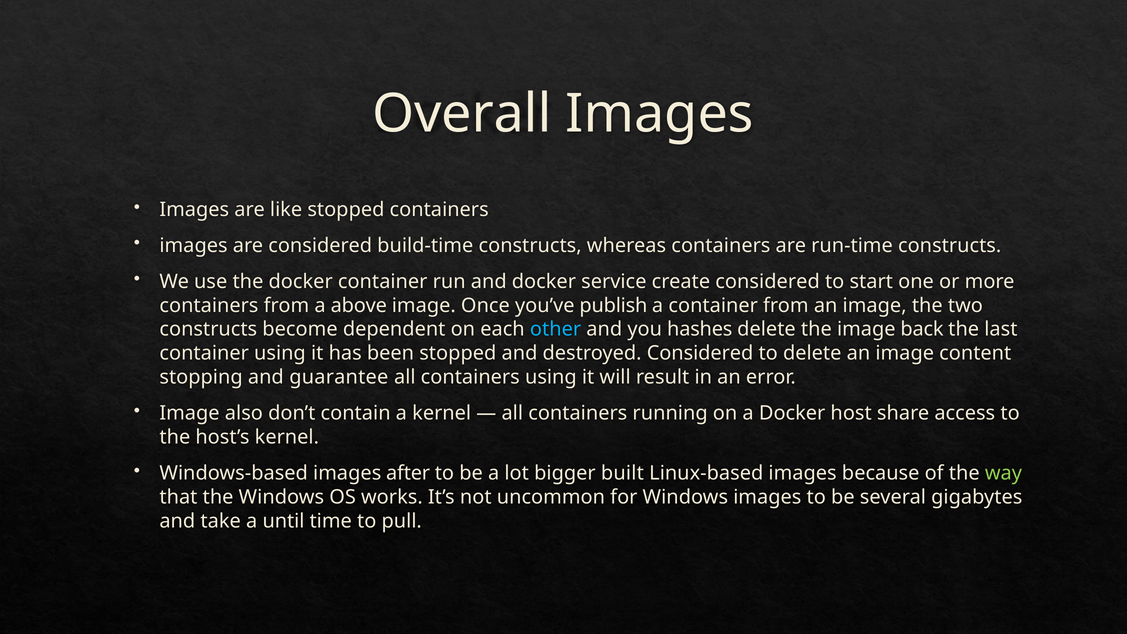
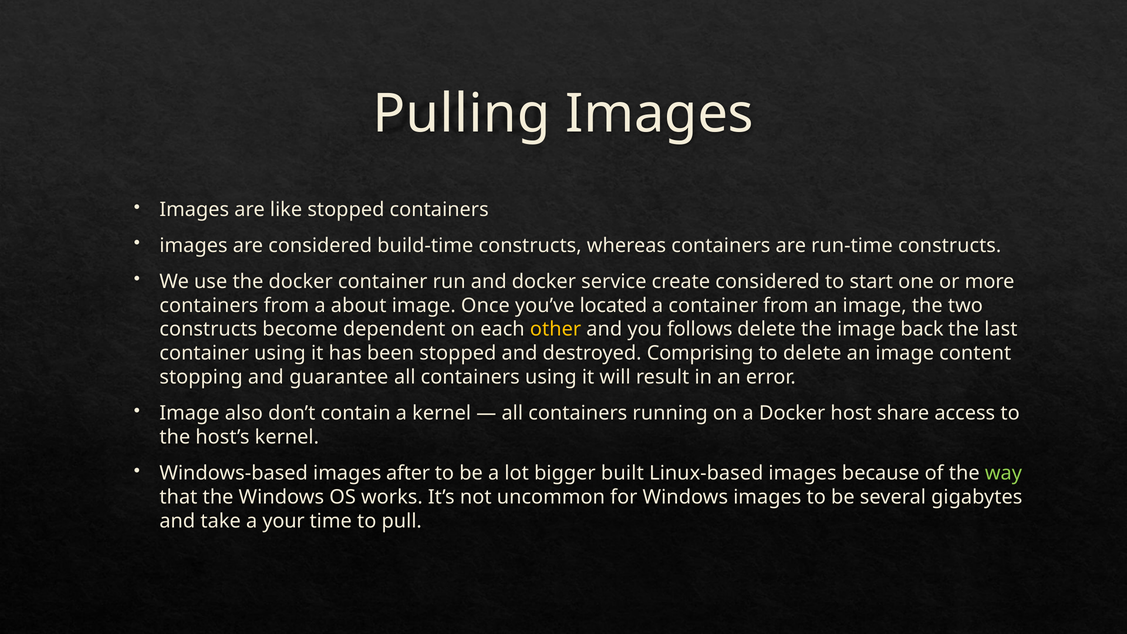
Overall: Overall -> Pulling (461, 114)
above: above -> about (359, 305)
publish: publish -> located (613, 305)
other colour: light blue -> yellow (556, 329)
hashes: hashes -> follows (700, 329)
destroyed Considered: Considered -> Comprising (700, 353)
until: until -> your (284, 521)
